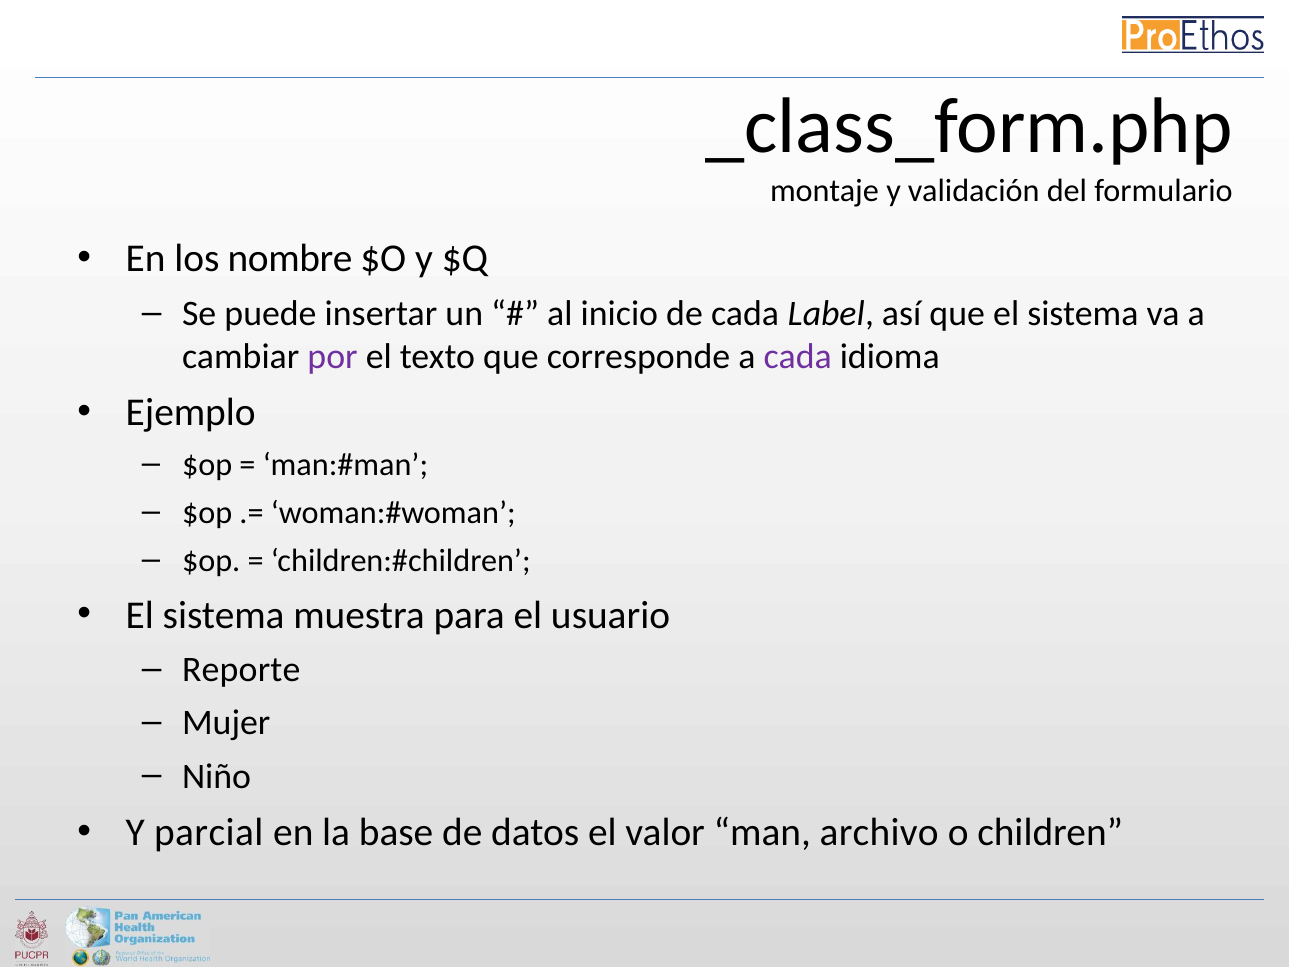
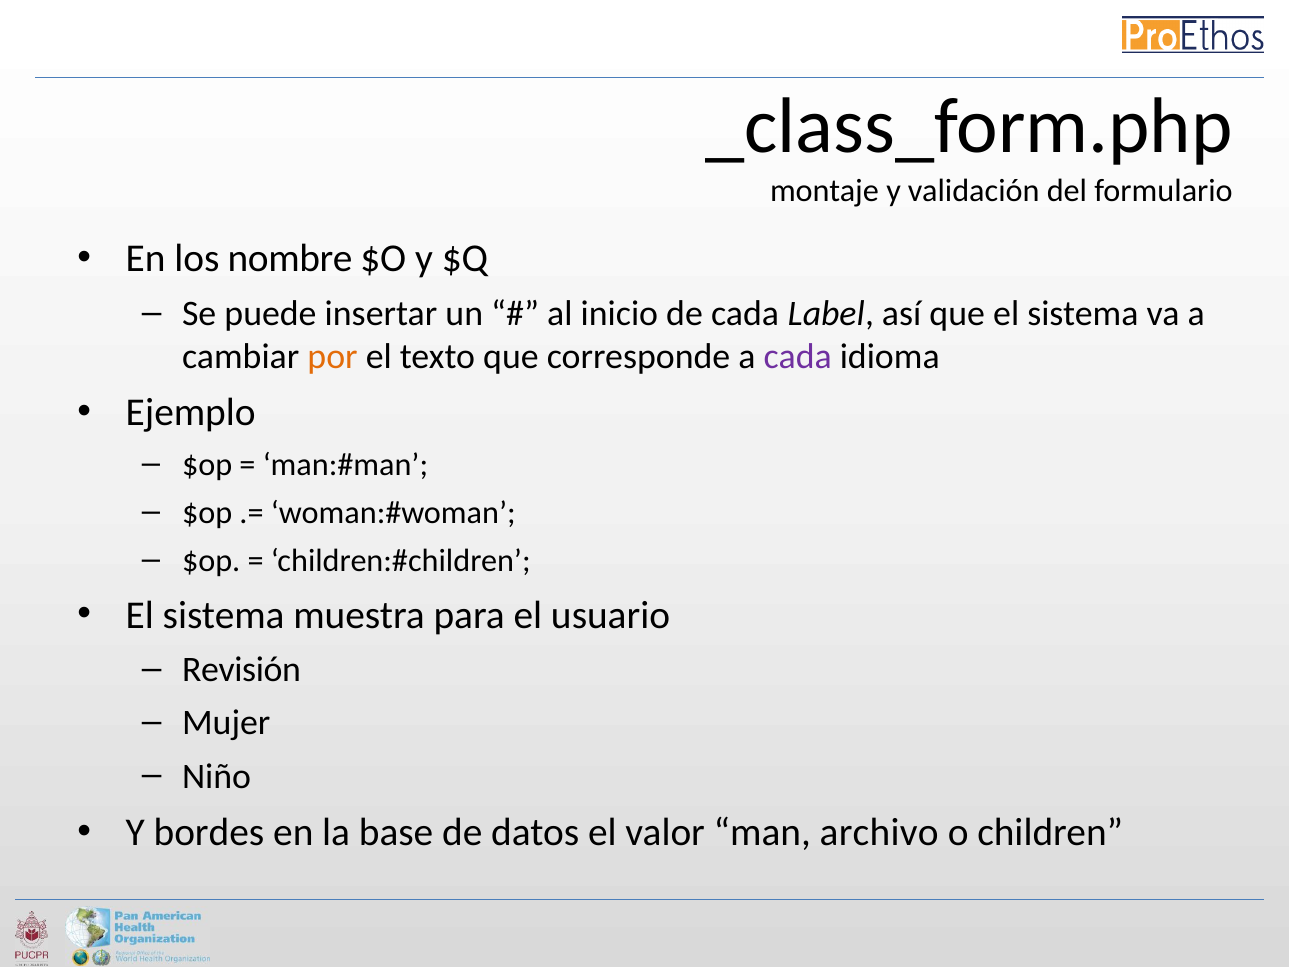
por colour: purple -> orange (333, 356)
Reporte: Reporte -> Revisión (242, 670)
parcial: parcial -> bordes (209, 832)
